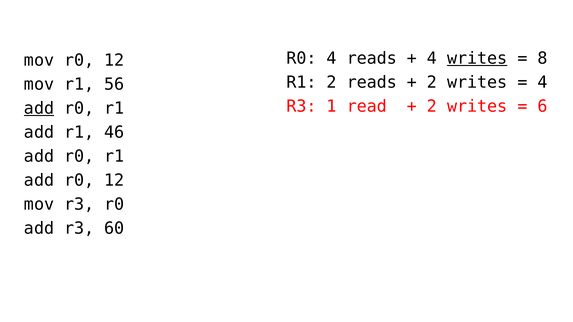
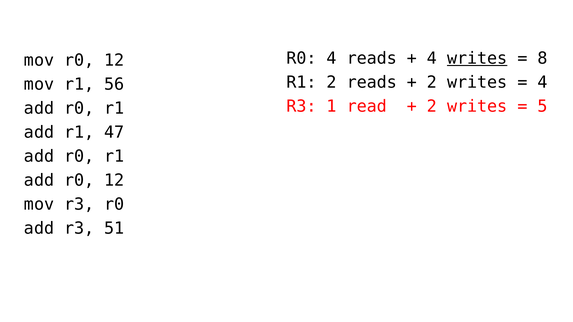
6: 6 -> 5 (542, 107)
add underline: present -> none (39, 109)
46: 46 -> 47 (114, 133)
60: 60 -> 51 (114, 228)
